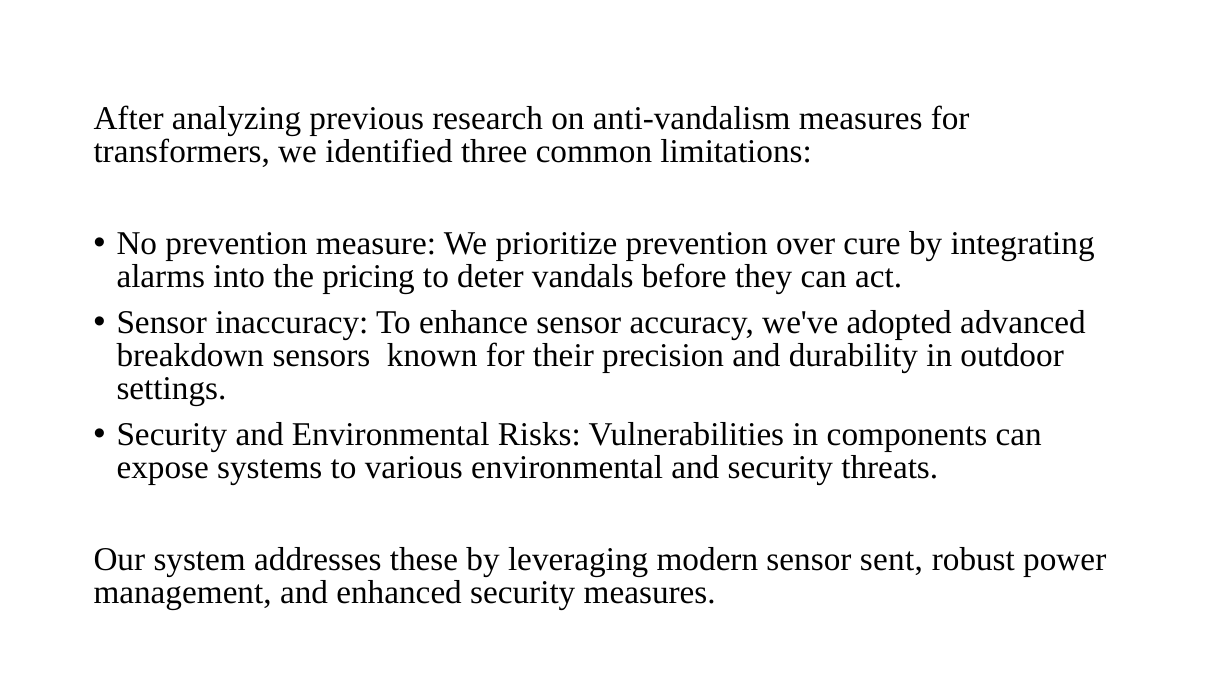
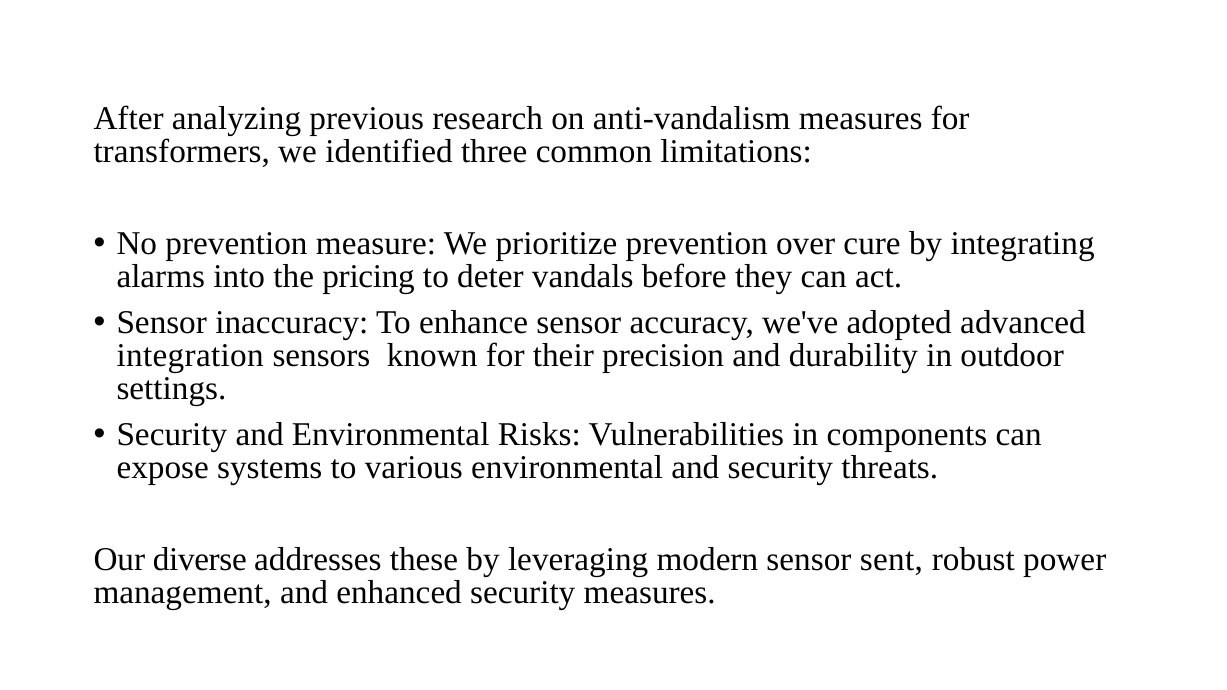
breakdown: breakdown -> integration (190, 355)
system: system -> diverse (200, 559)
